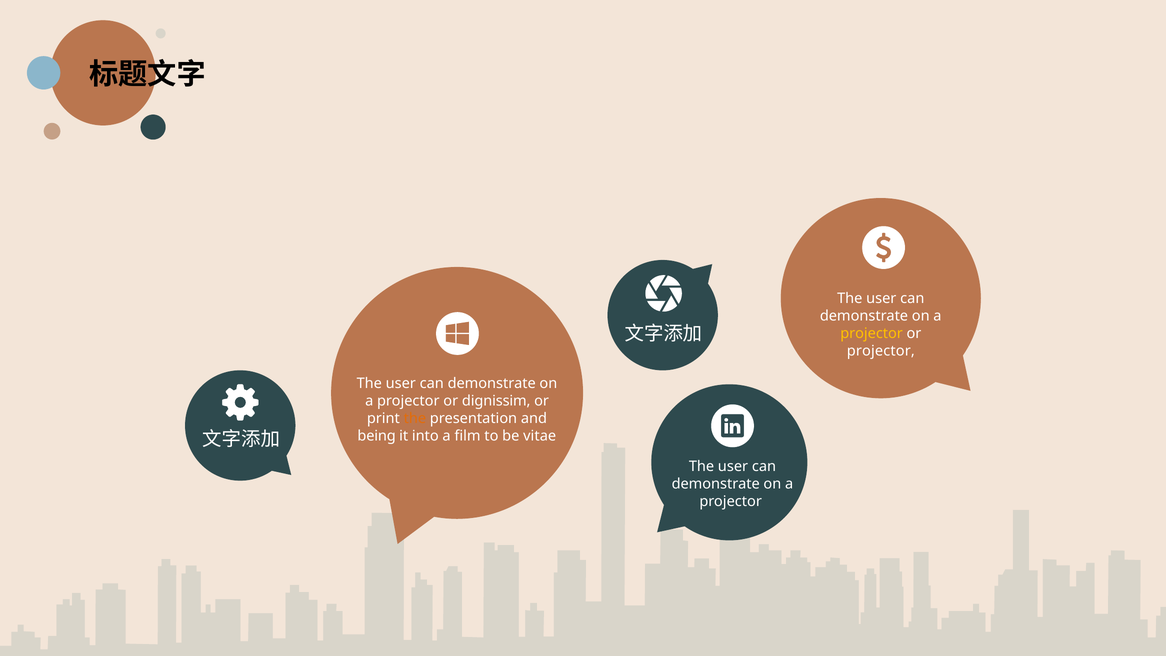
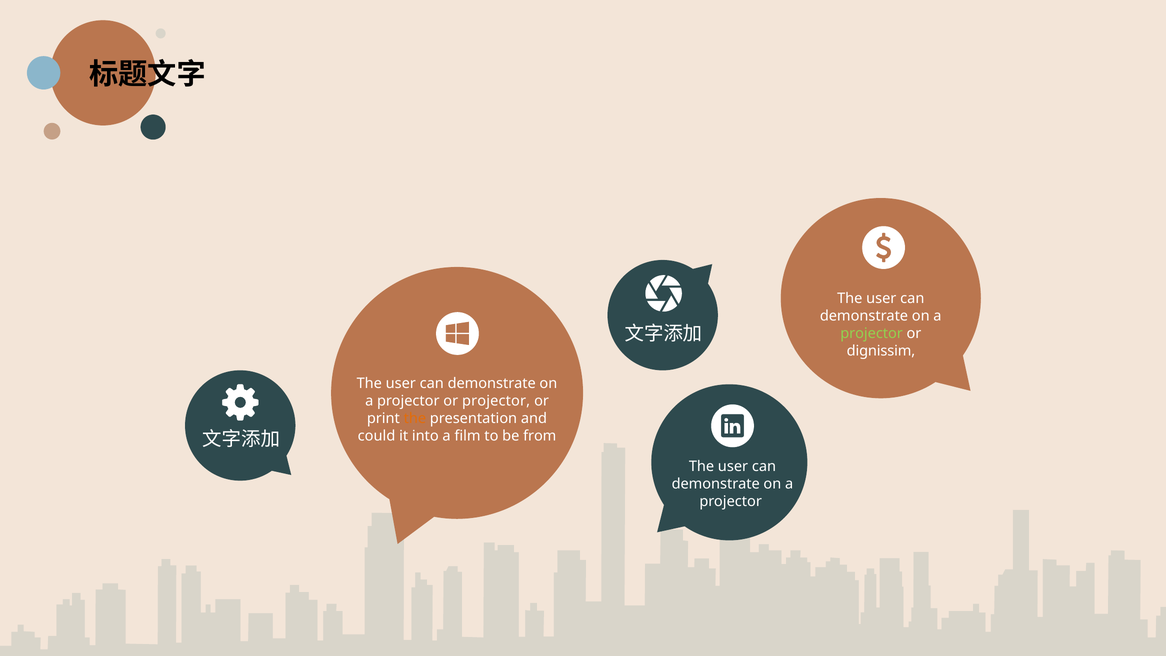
projector colour: yellow -> light green (872, 333)
projector: projector -> dignissim (881, 351)
or dignissim: dignissim -> projector (496, 401)
being: being -> could (377, 436)
vitae: vitae -> from (540, 436)
